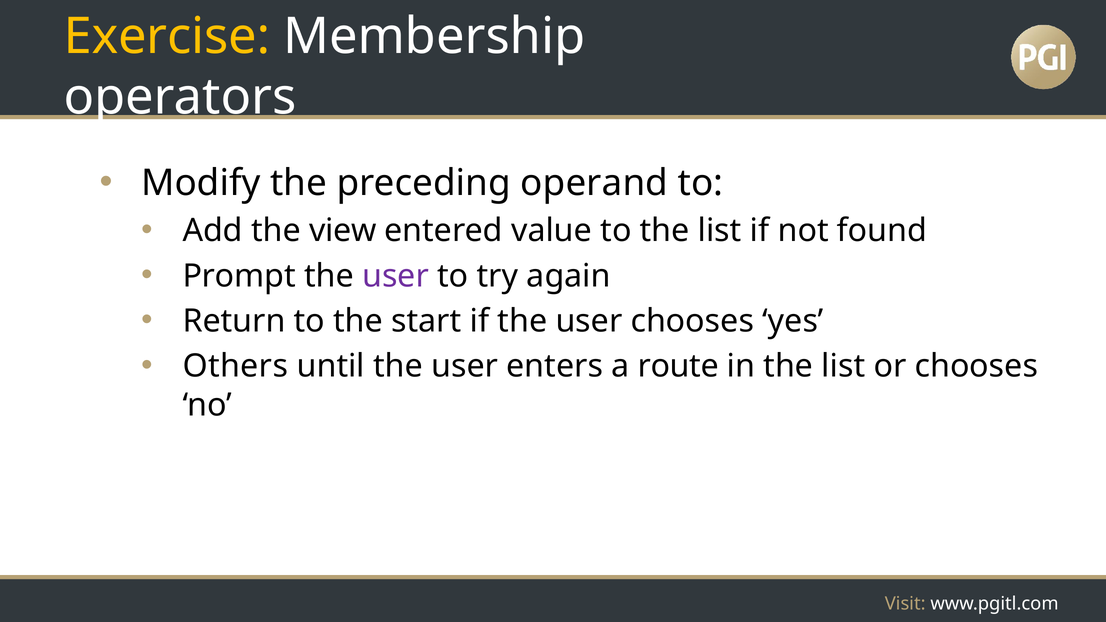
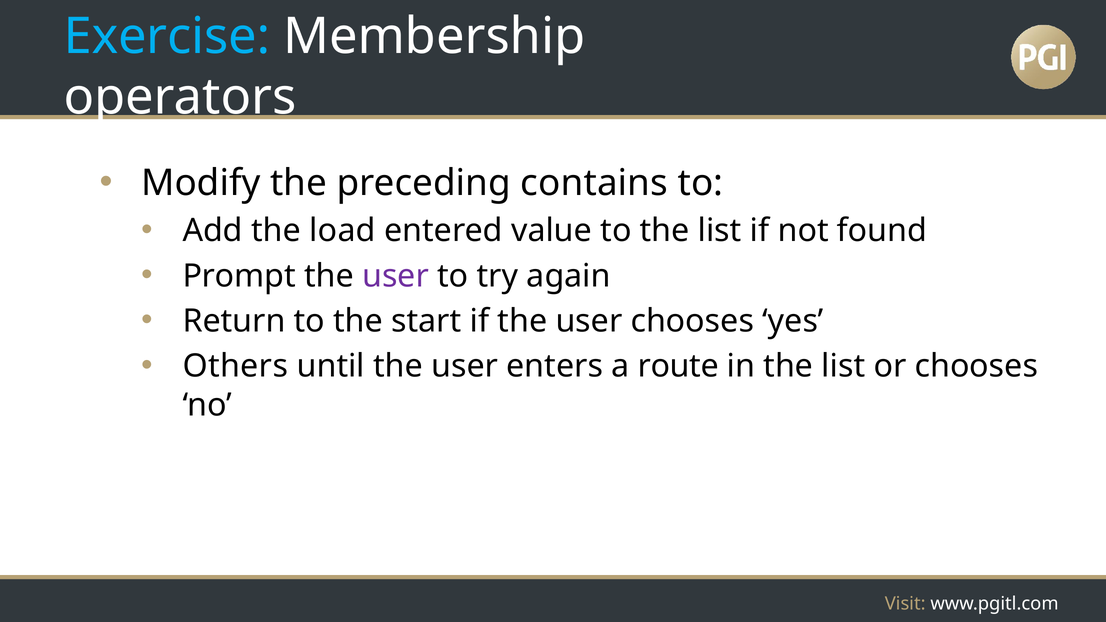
Exercise colour: yellow -> light blue (167, 36)
operand: operand -> contains (594, 183)
view: view -> load (342, 231)
